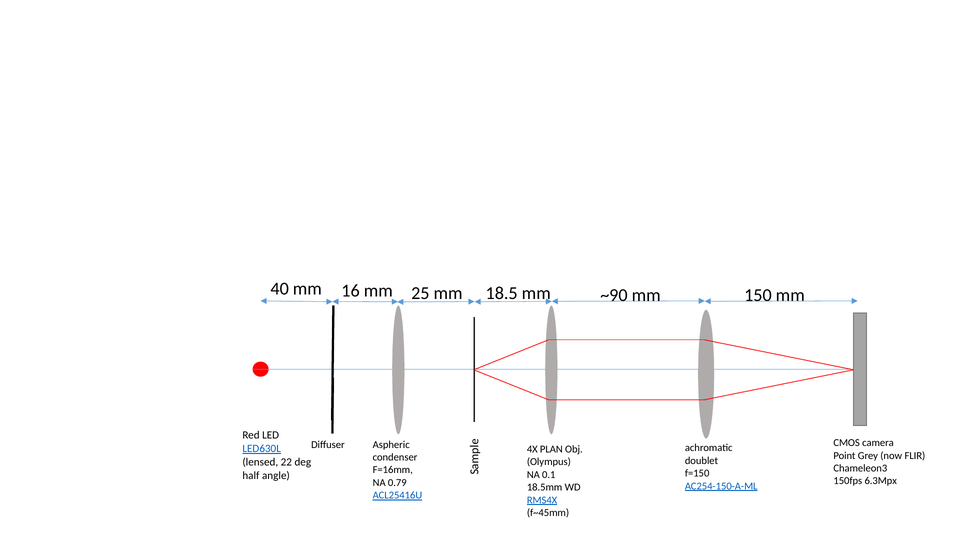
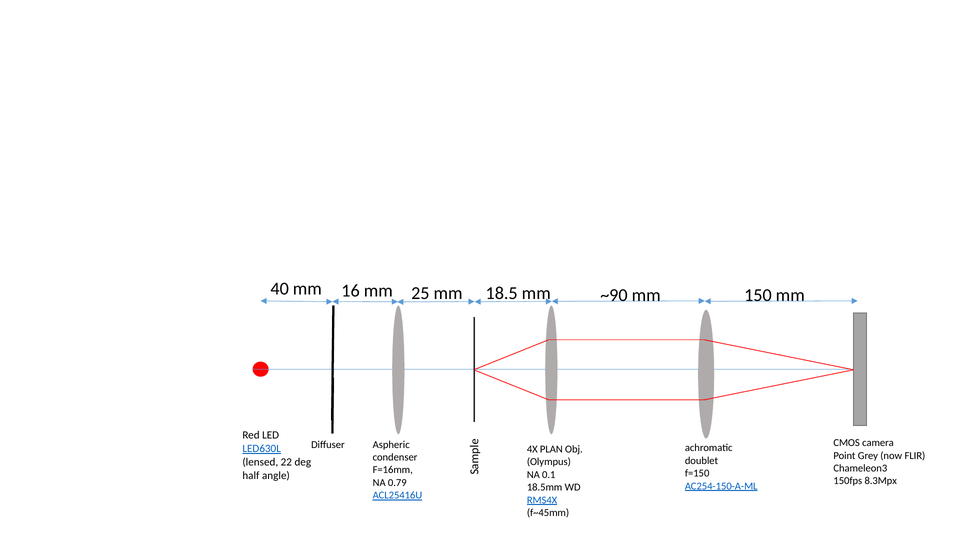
6.3Mpx: 6.3Mpx -> 8.3Mpx (881, 481)
